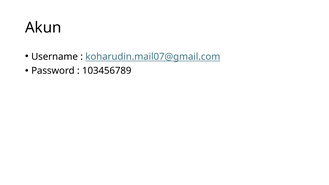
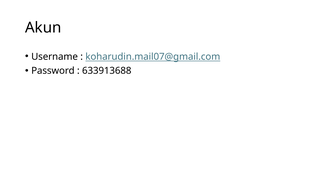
103456789: 103456789 -> 633913688 (107, 71)
